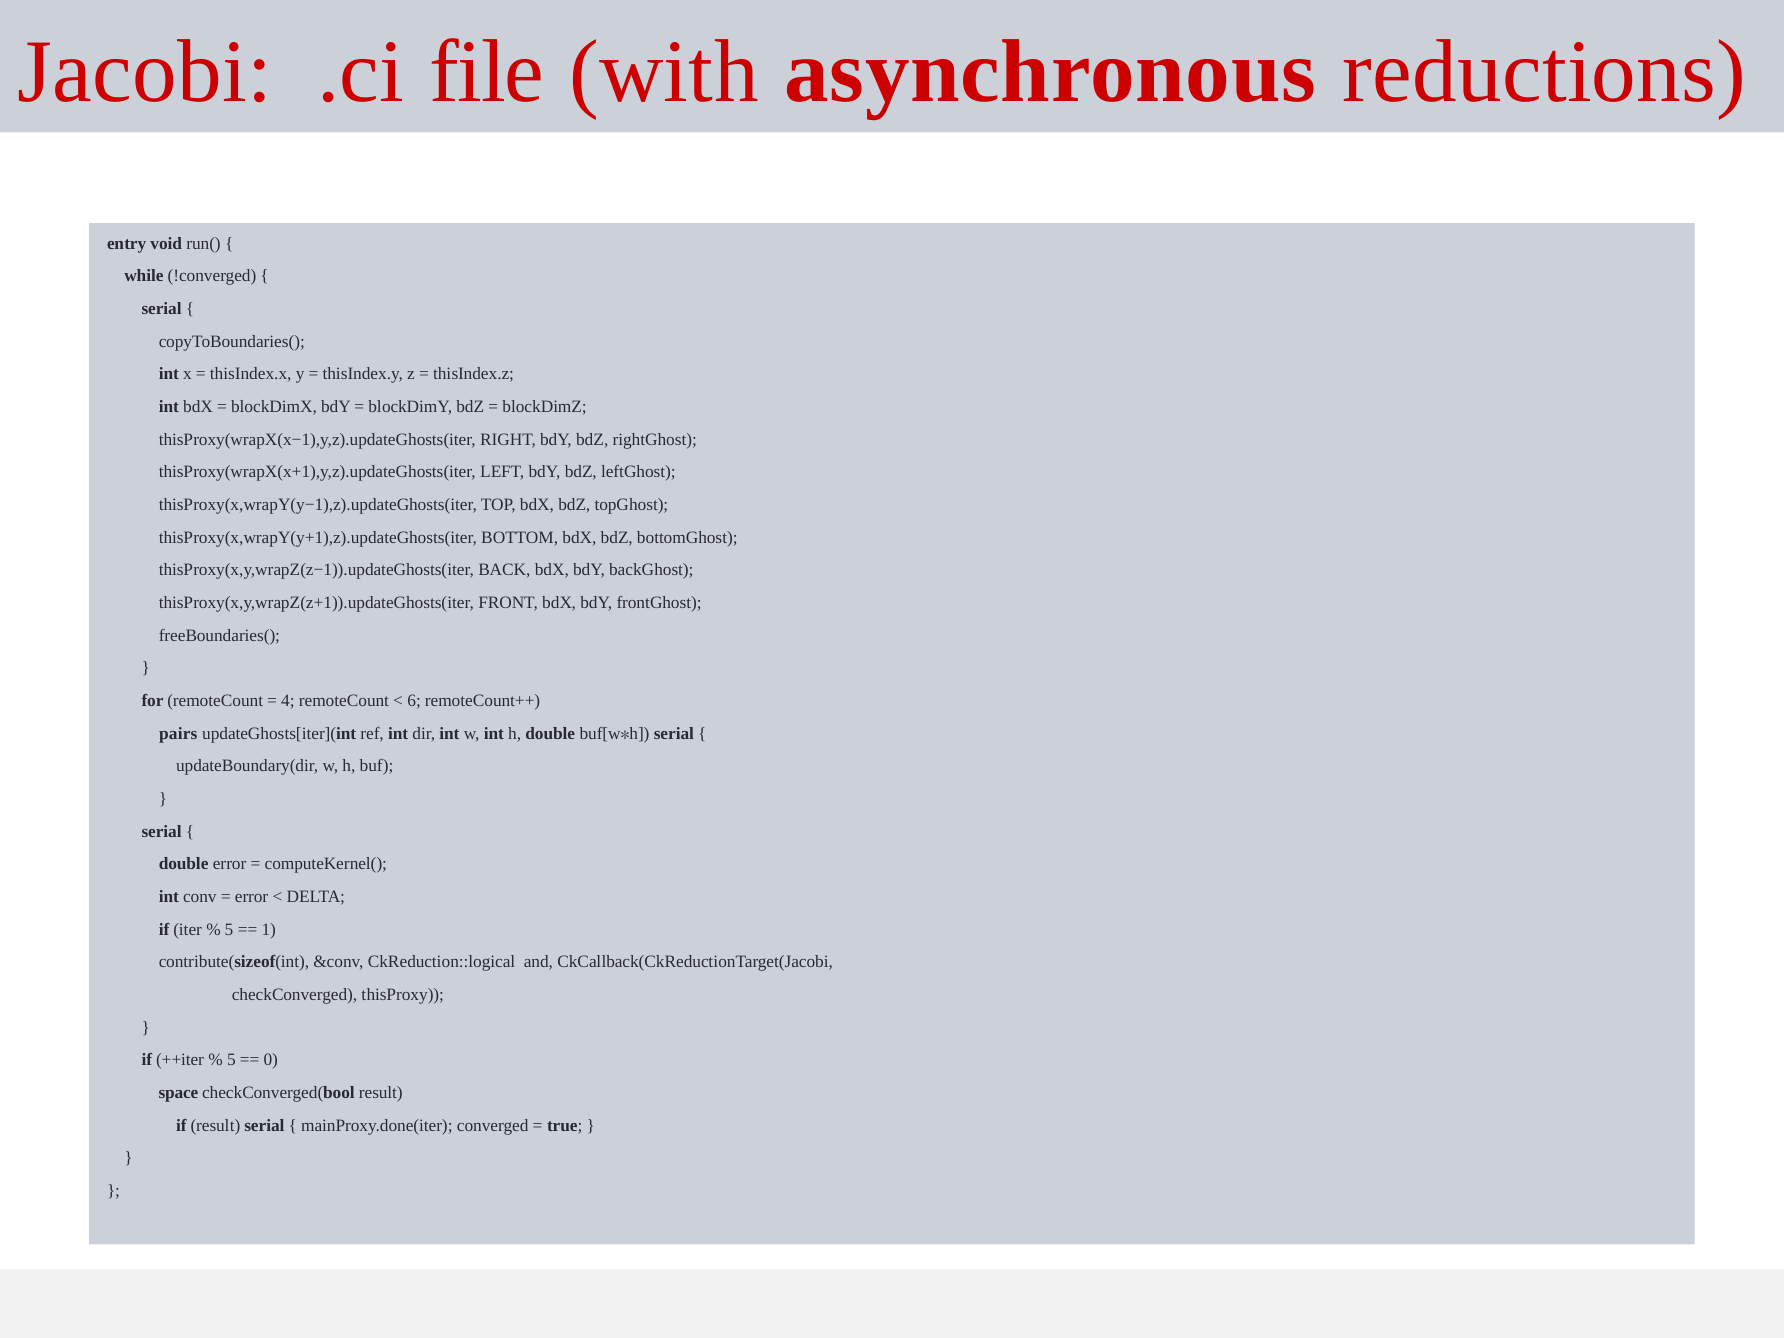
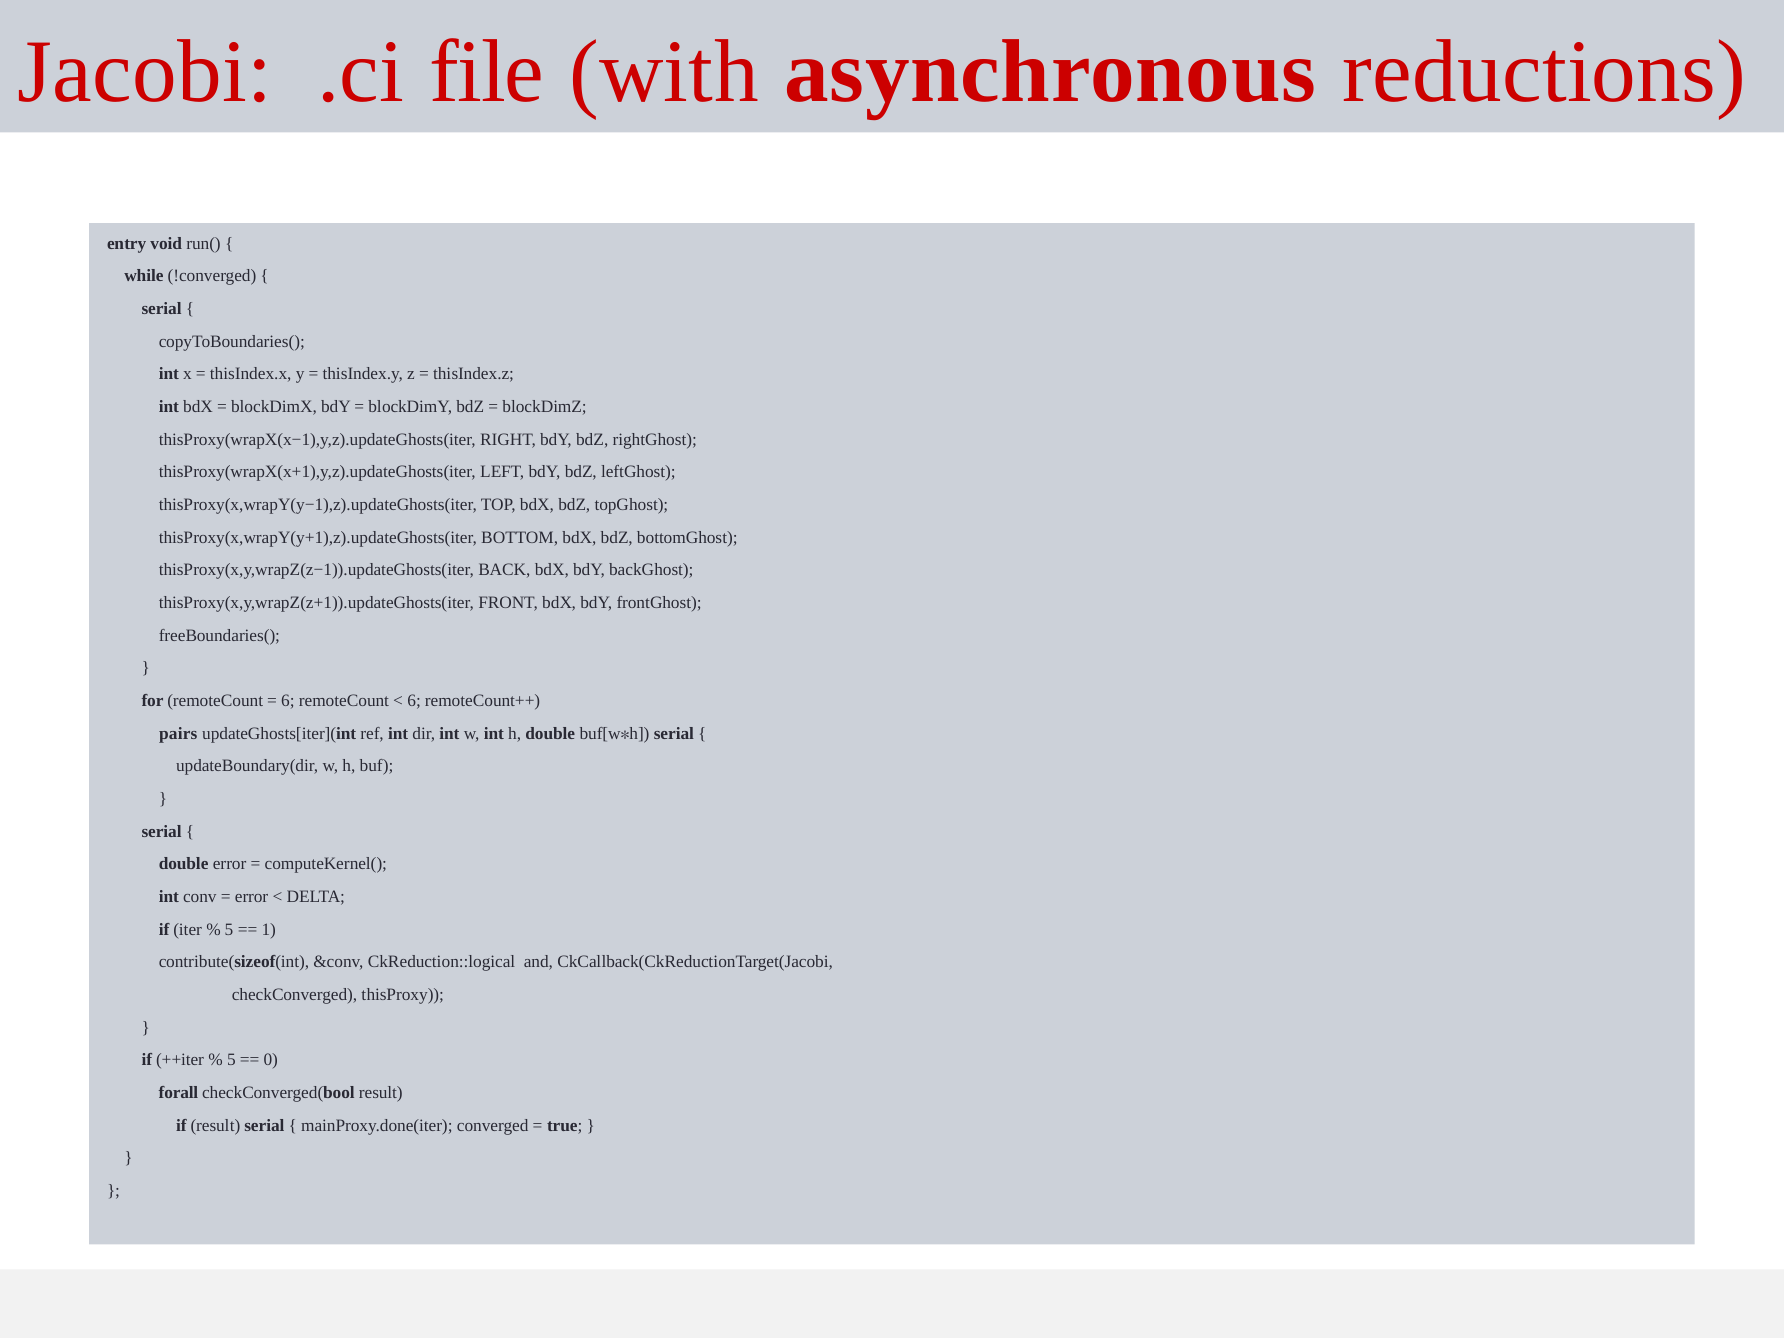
4: 4 -> 6 (288, 701)
space: space -> forall (178, 1093)
